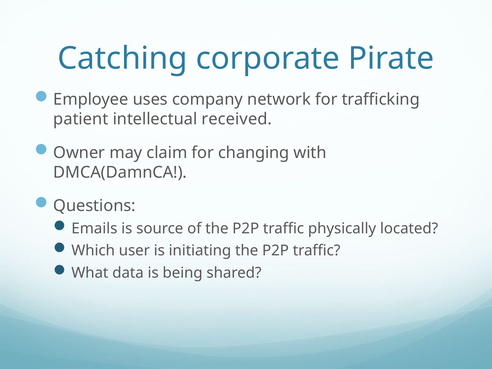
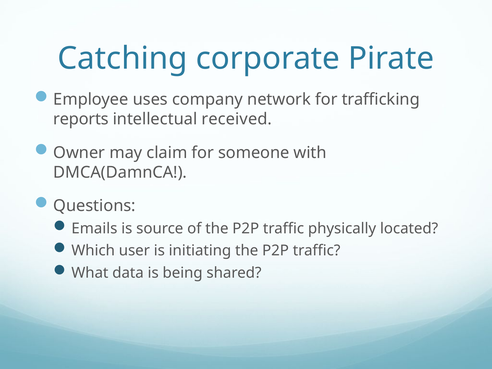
patient: patient -> reports (81, 119)
changing: changing -> someone (254, 153)
